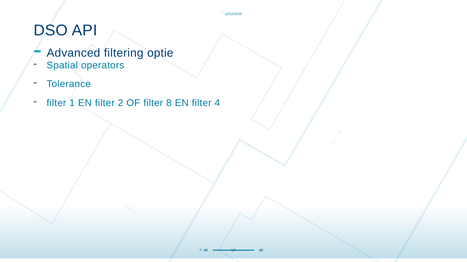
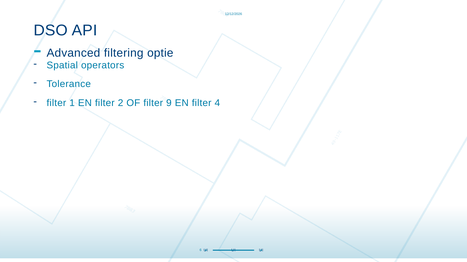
8: 8 -> 9 (169, 103)
